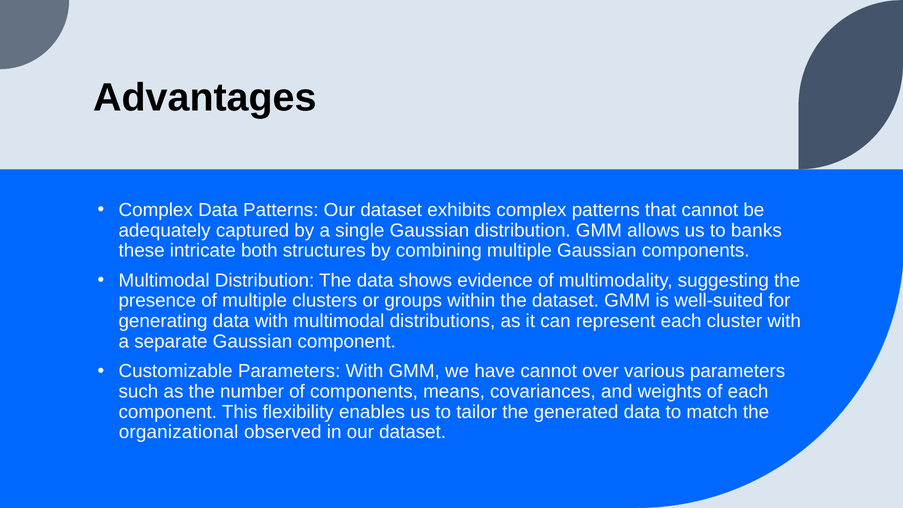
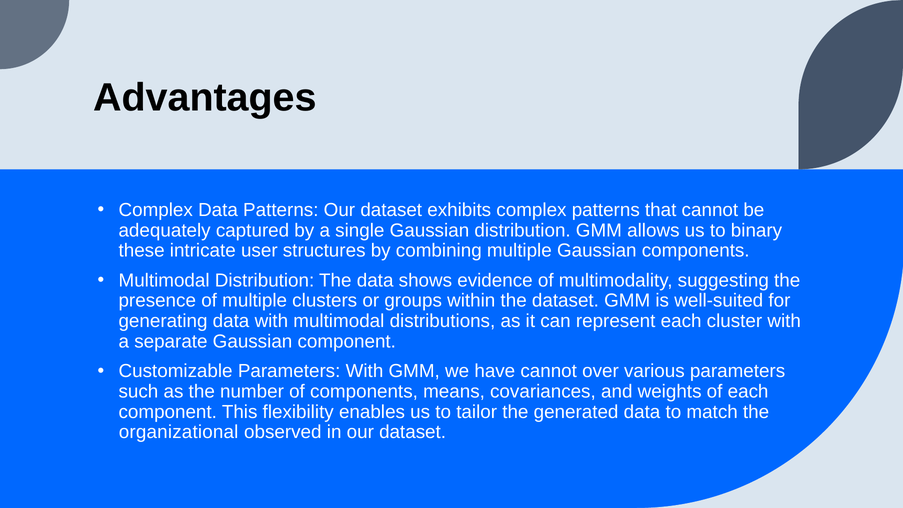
banks: banks -> binary (757, 230)
both: both -> user (259, 251)
